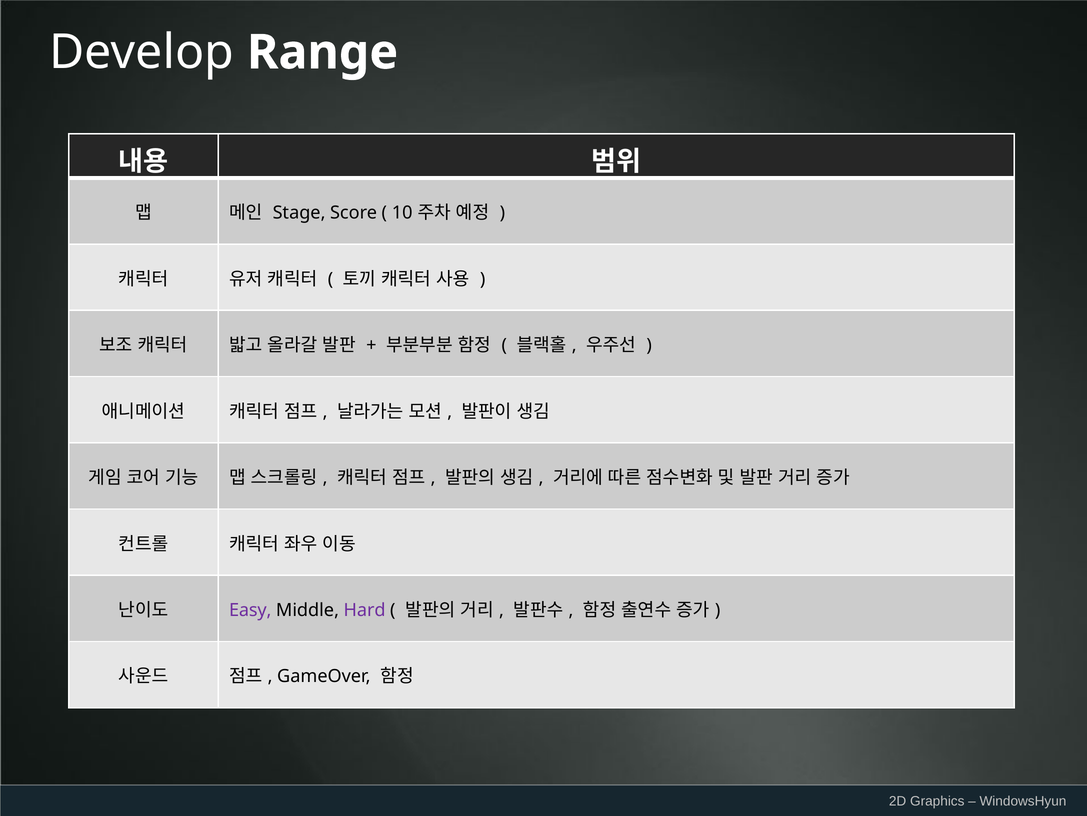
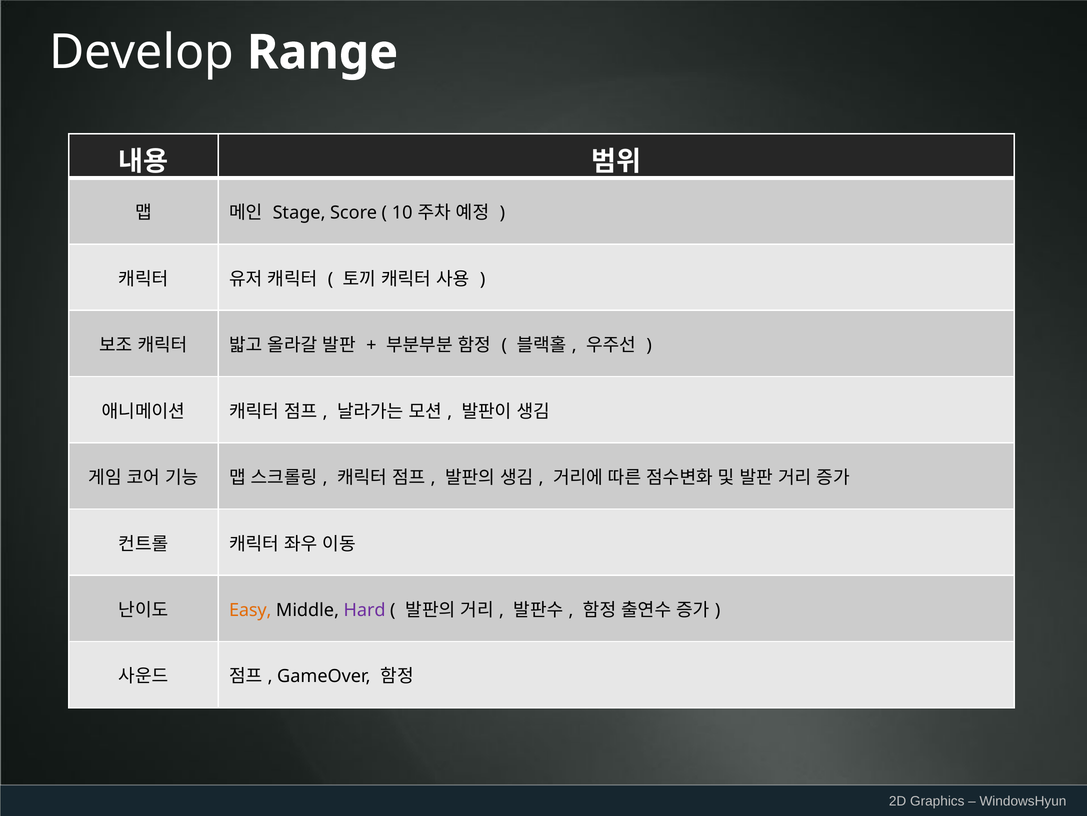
Easy colour: purple -> orange (250, 610)
